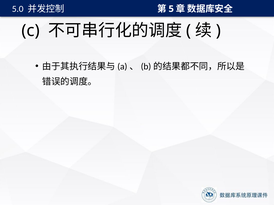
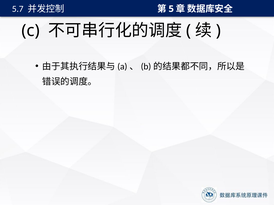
5.0: 5.0 -> 5.7 (18, 9)
